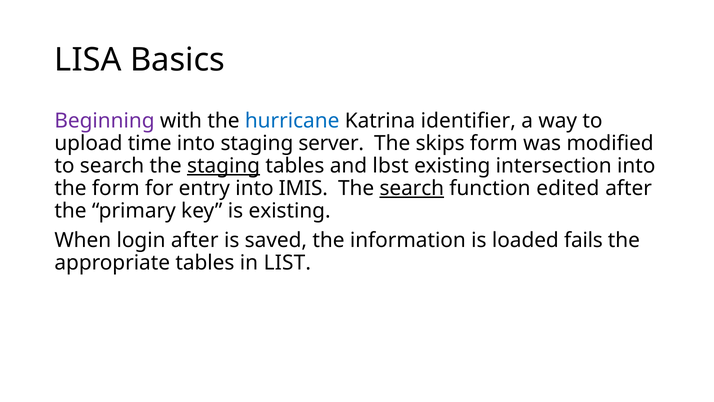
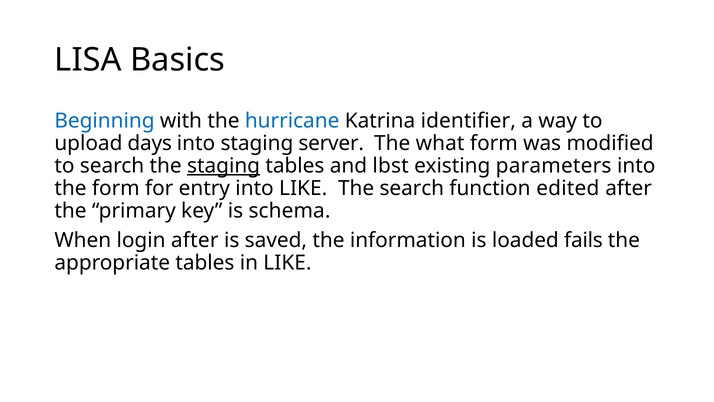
Beginning colour: purple -> blue (105, 121)
time: time -> days (150, 143)
skips: skips -> what (440, 143)
intersection: intersection -> parameters (554, 166)
into IMIS: IMIS -> LIKE (303, 188)
search underline: present -> none (412, 188)
is existing: existing -> schema (290, 210)
in LIST: LIST -> LIKE (287, 263)
